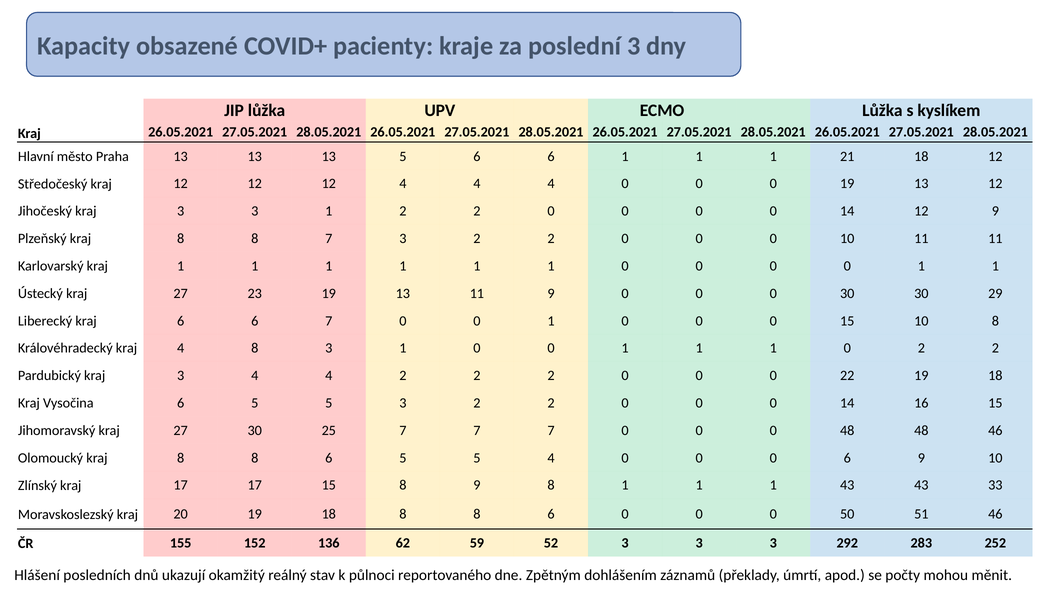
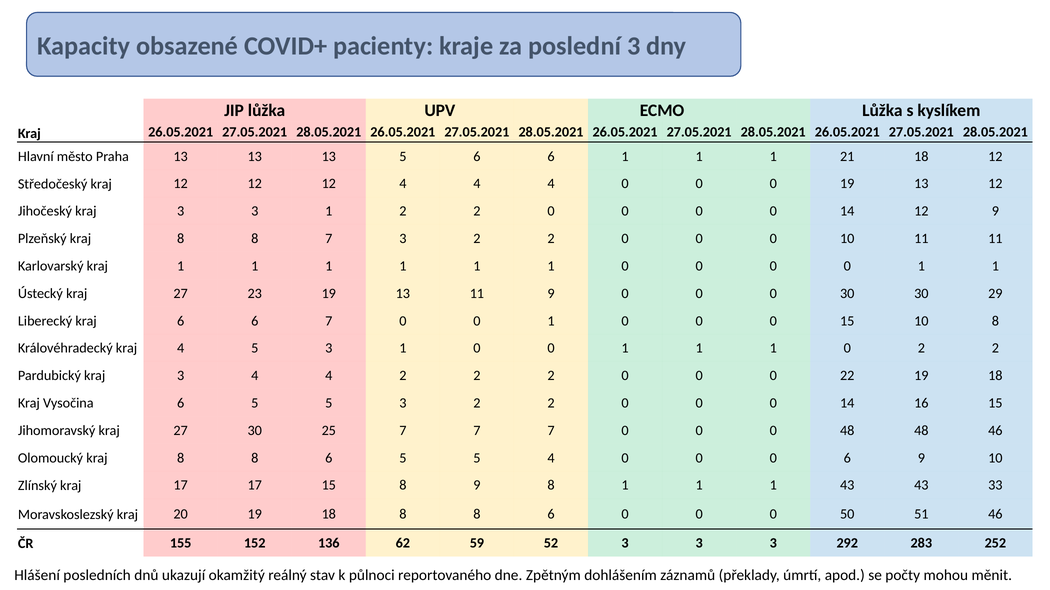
4 8: 8 -> 5 (255, 349)
